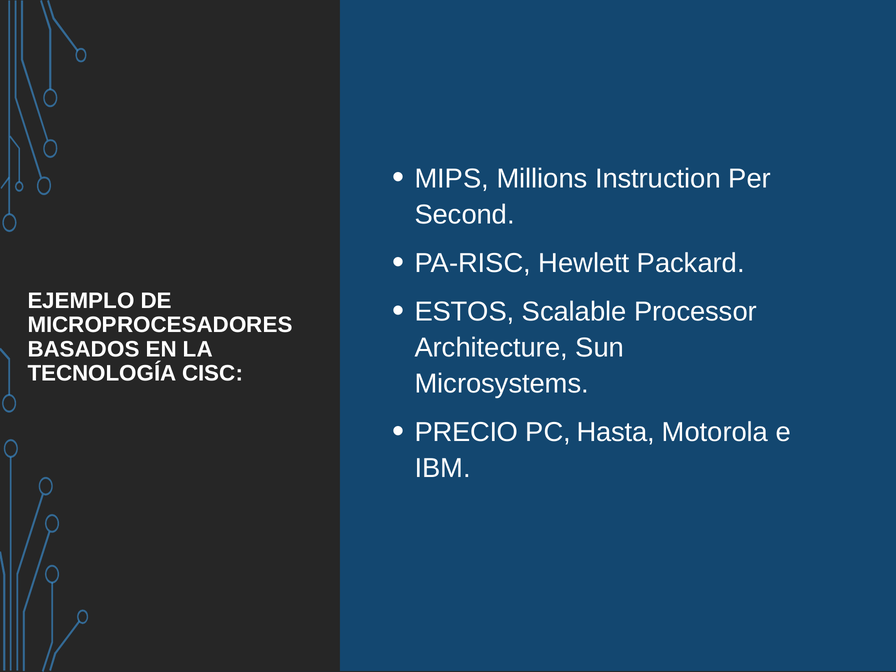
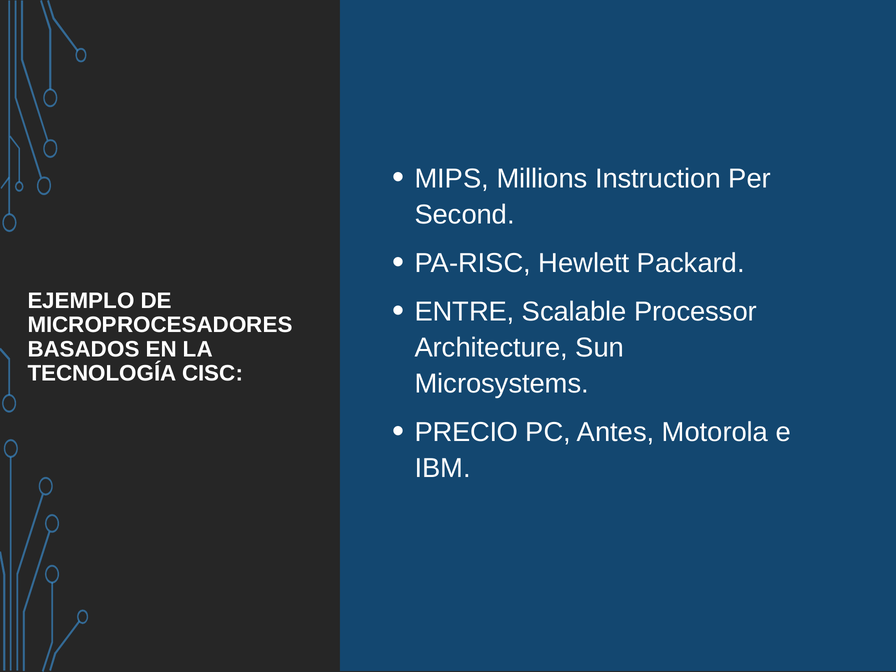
ESTOS: ESTOS -> ENTRE (465, 312)
Hasta: Hasta -> Antes (616, 432)
